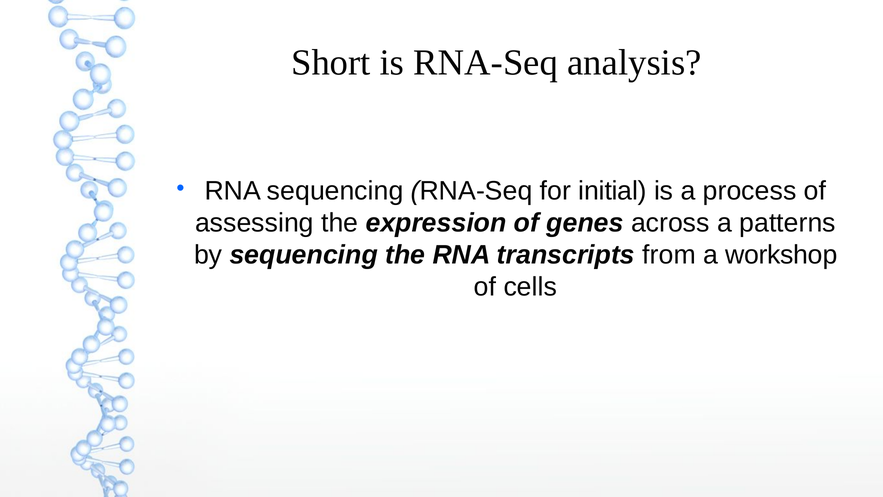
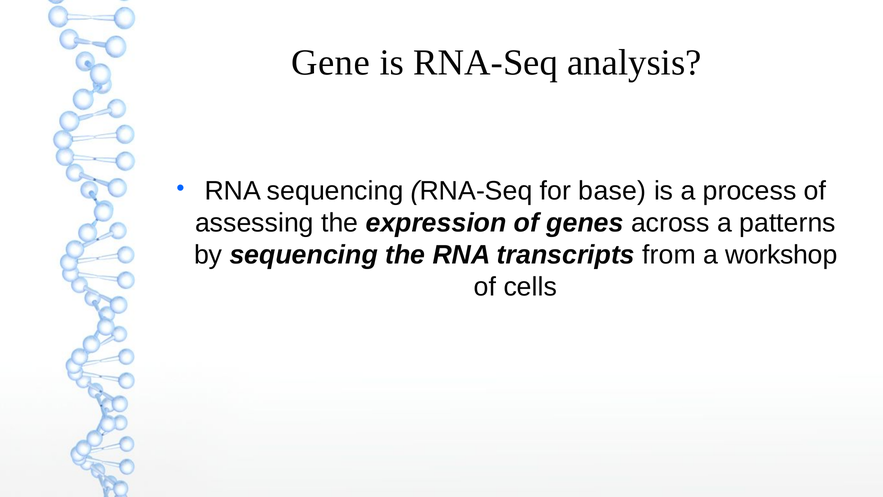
Short: Short -> Gene (331, 62)
initial: initial -> base (612, 191)
